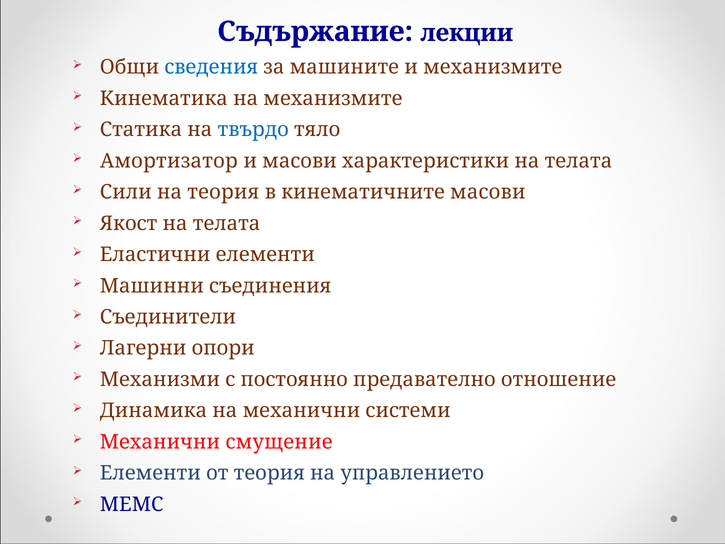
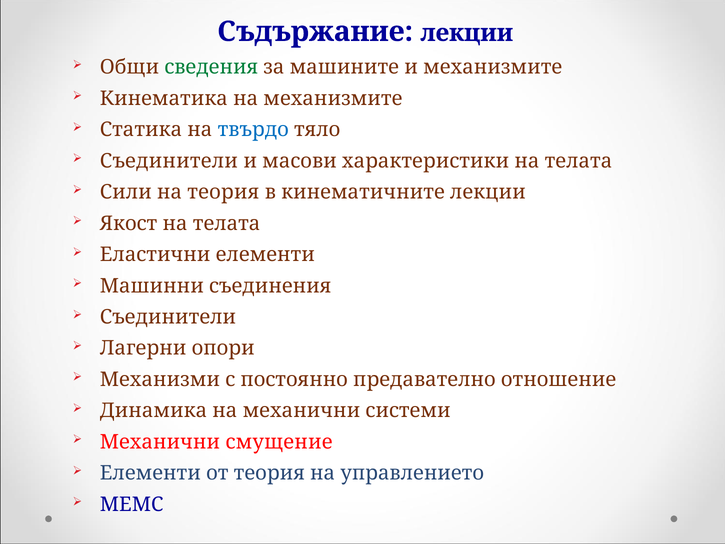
сведения colour: blue -> green (211, 67)
Амортизатор: Амортизатор -> Съединители (169, 161)
кинематичните масови: масови -> лекции (488, 192)
